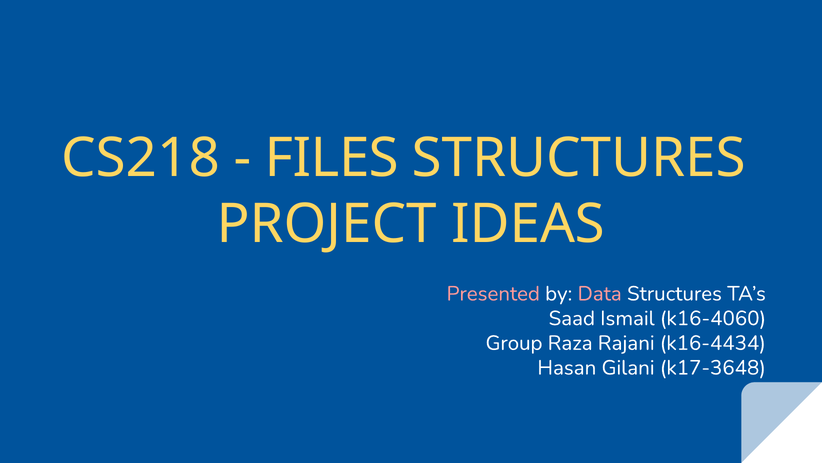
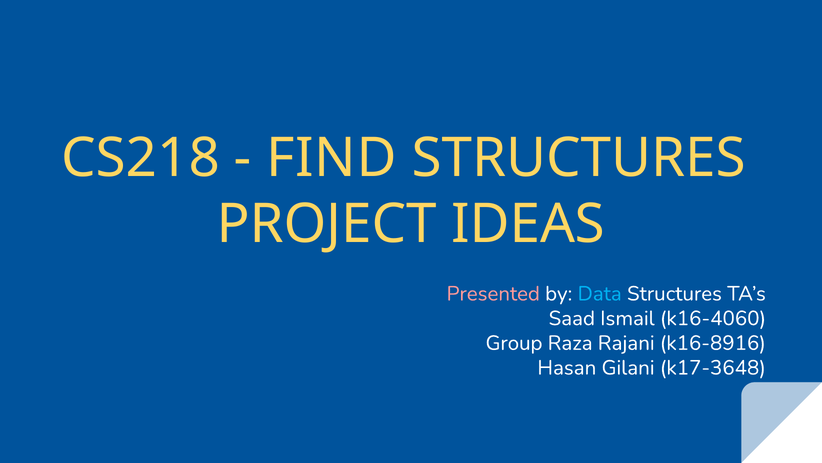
FILES: FILES -> FIND (331, 158)
Data colour: pink -> light blue (600, 293)
k16-4434: k16-4434 -> k16-8916 (713, 343)
